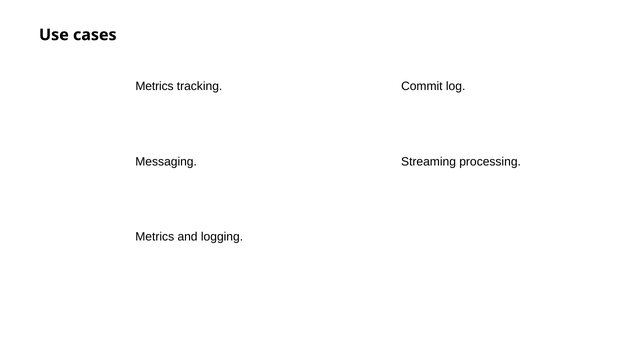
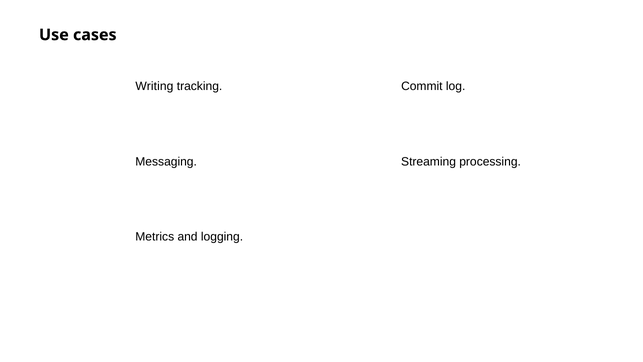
Metrics: Metrics -> Writing (154, 86)
